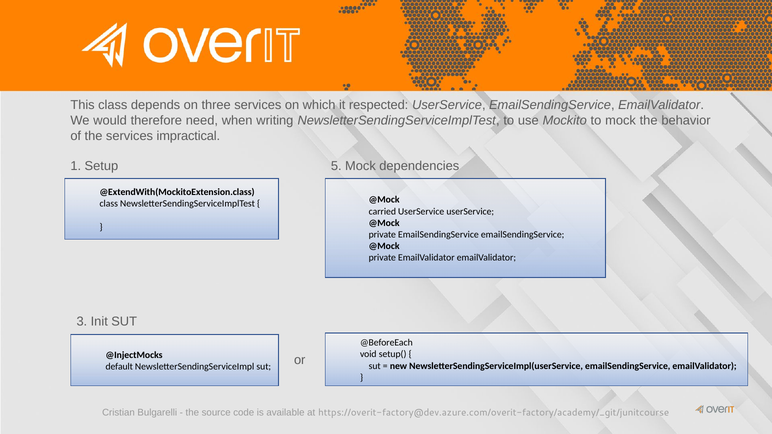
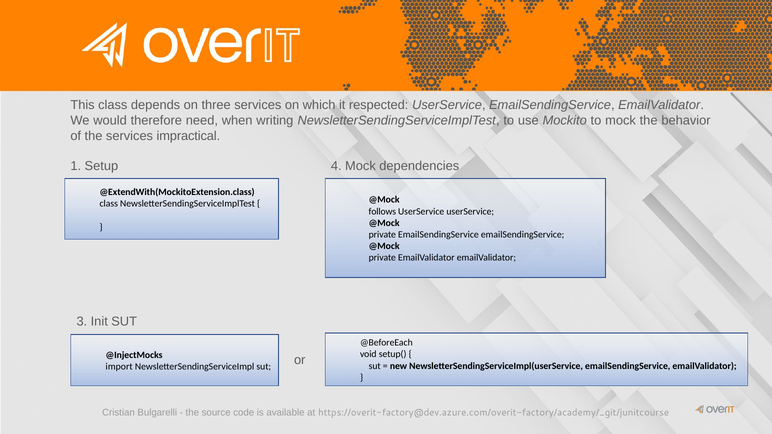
5: 5 -> 4 (336, 166)
carried: carried -> follows (382, 211)
default: default -> import (119, 367)
